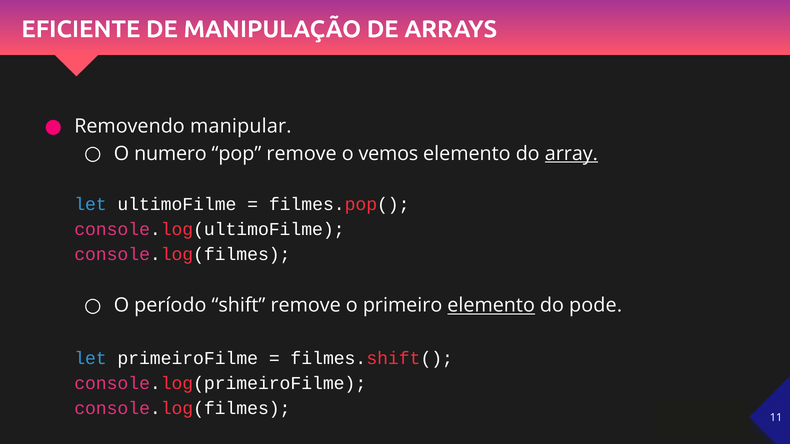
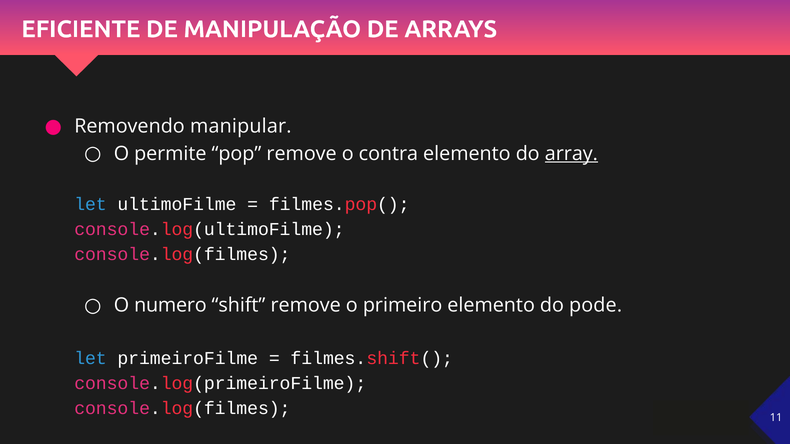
numero: numero -> permite (170, 154)
vemos: vemos -> contra (388, 154)
período: período -> numero (170, 306)
elemento underline: present -> none (491, 306)
